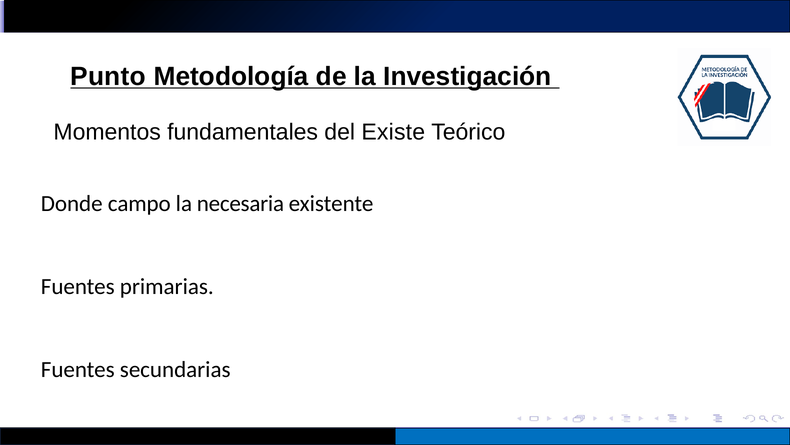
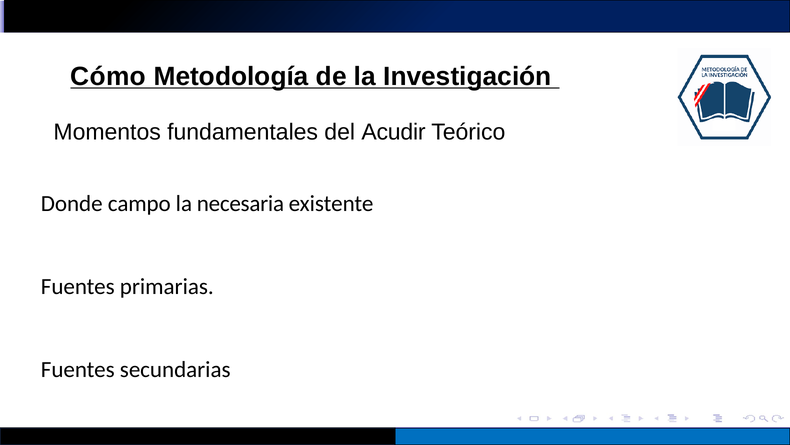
Punto: Punto -> Cómo (108, 76)
Existe: Existe -> Acudir (393, 132)
